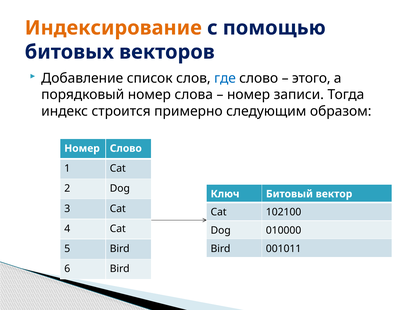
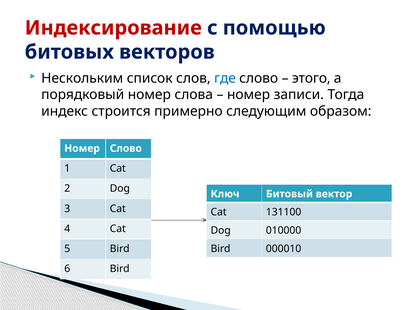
Индексирование colour: orange -> red (113, 28)
Добавление: Добавление -> Нескольким (82, 78)
102100: 102100 -> 131100 (284, 212)
001011: 001011 -> 000010 (284, 248)
